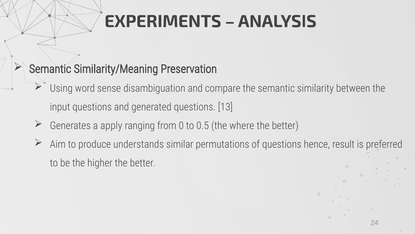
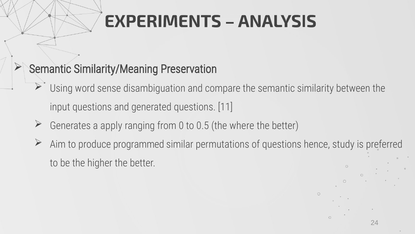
13: 13 -> 11 (225, 107)
understands: understands -> programmed (139, 144)
result: result -> study (343, 144)
